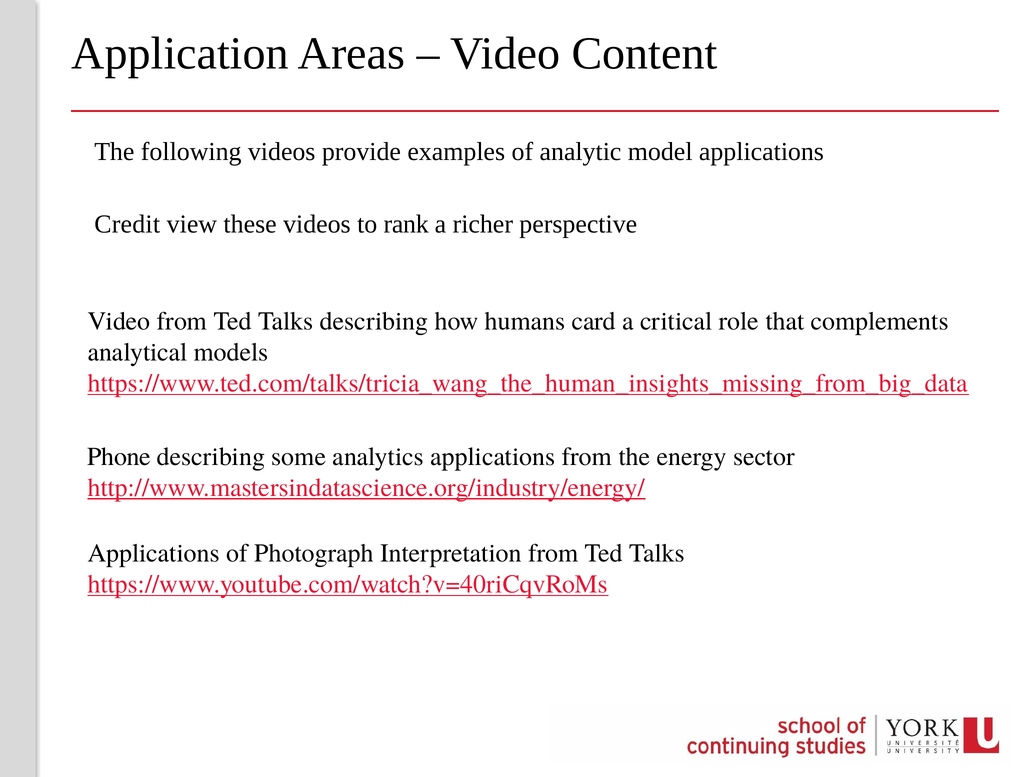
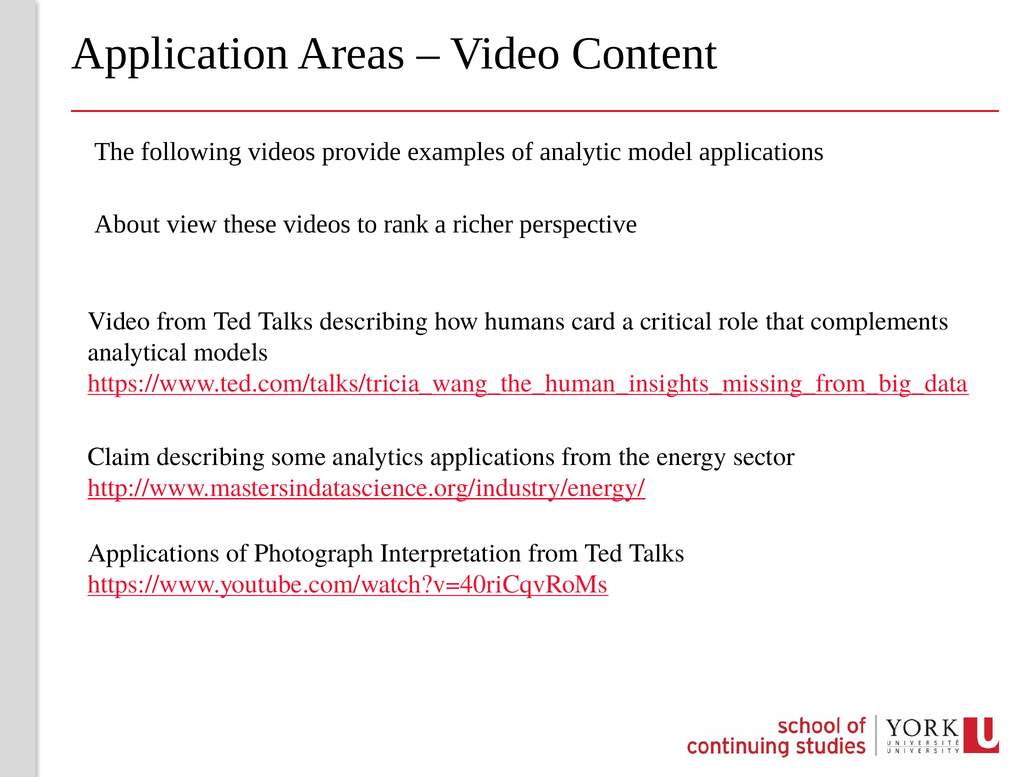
Credit: Credit -> About (127, 224)
Phone: Phone -> Claim (119, 457)
